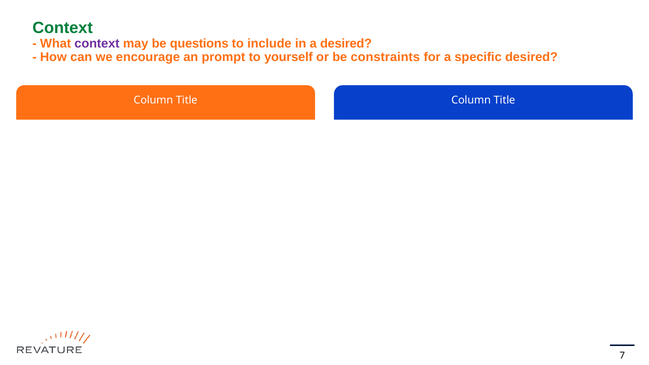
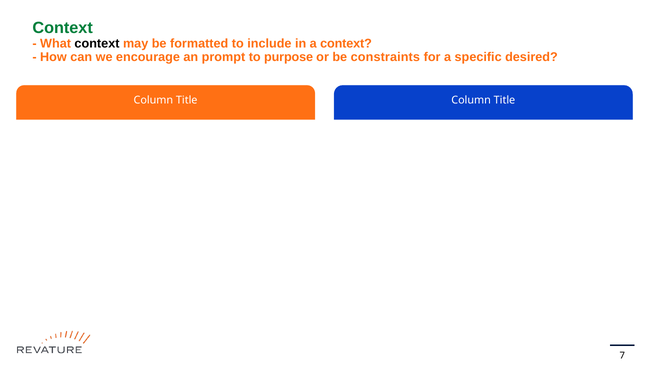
context colour: purple -> black (97, 43)
questions: questions -> formatted (199, 43)
a desired: desired -> context (346, 43)
yourself: yourself -> purpose (289, 57)
